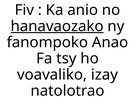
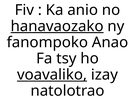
voavaliko underline: none -> present (52, 75)
